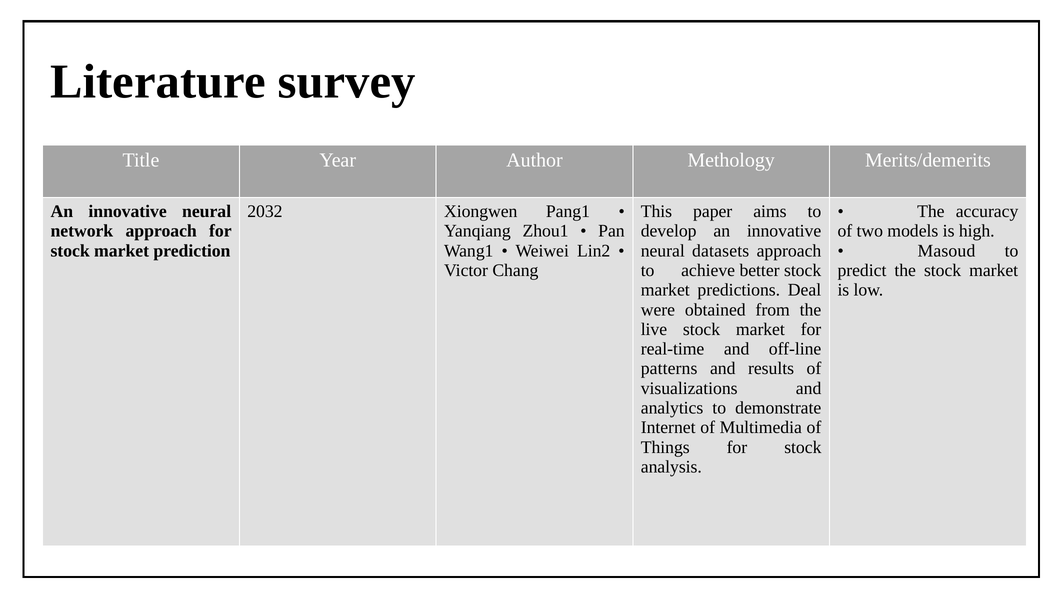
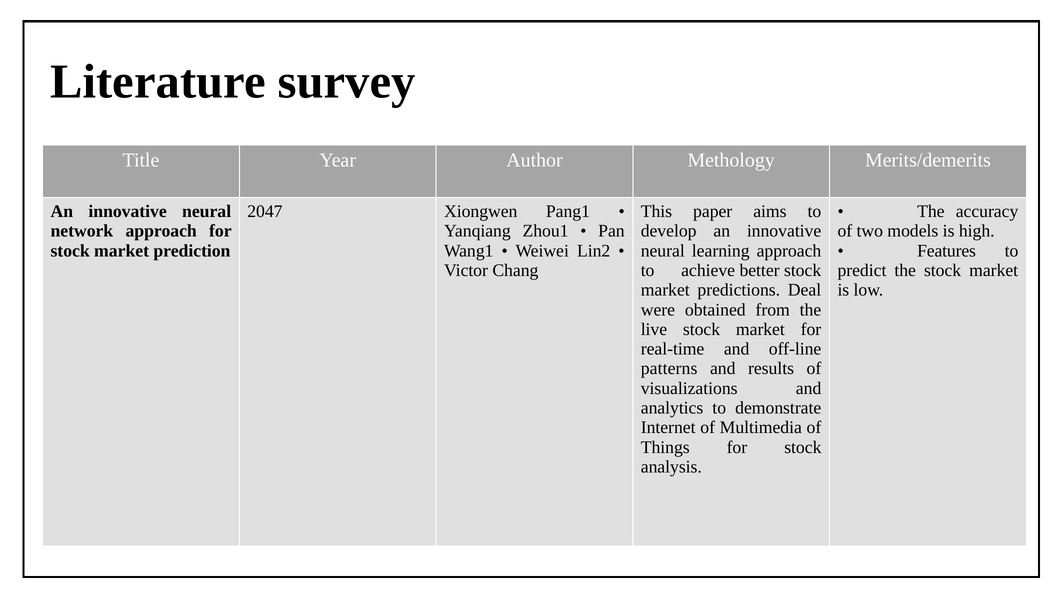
2032: 2032 -> 2047 (265, 212)
datasets: datasets -> learning (721, 251)
Masoud: Masoud -> Features (947, 251)
